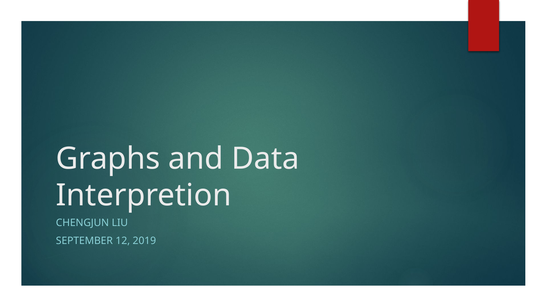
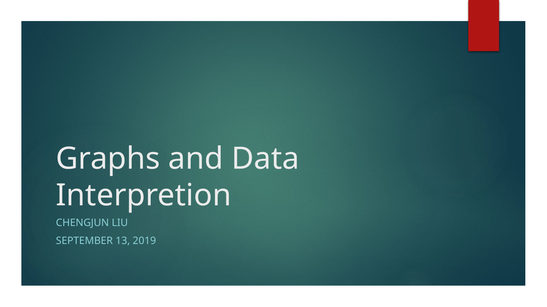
12: 12 -> 13 (123, 241)
